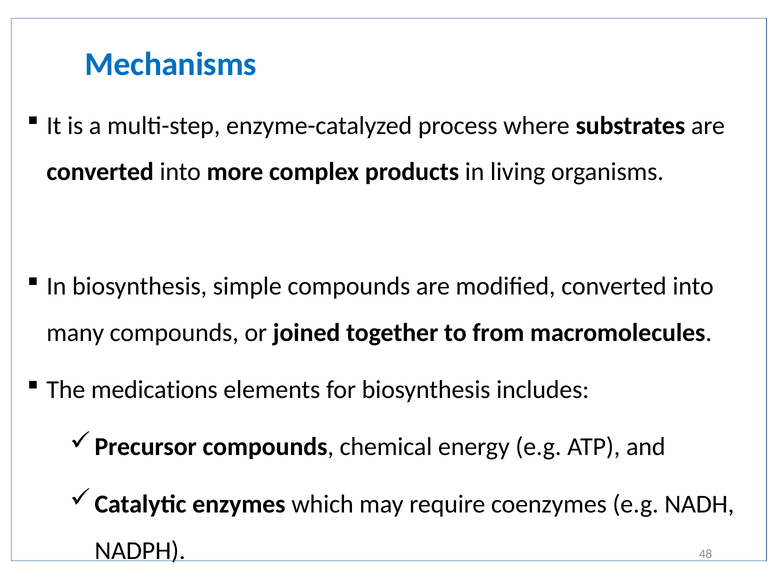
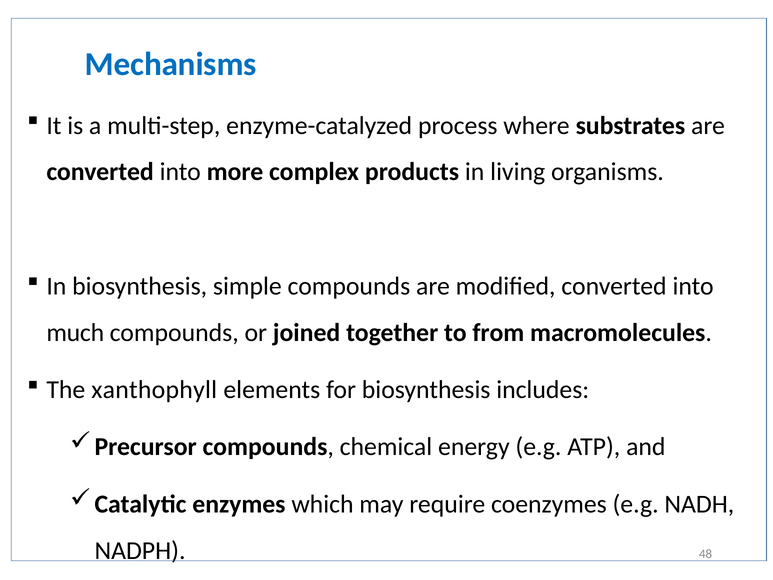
many: many -> much (75, 333)
medications: medications -> xanthophyll (154, 390)
